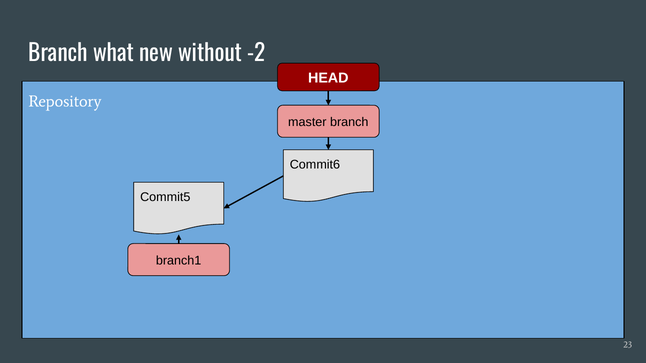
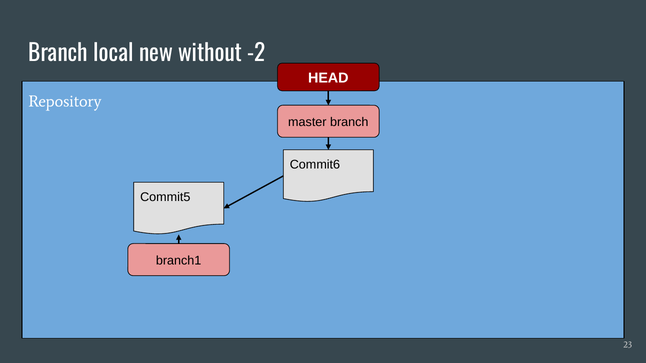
what: what -> local (113, 54)
